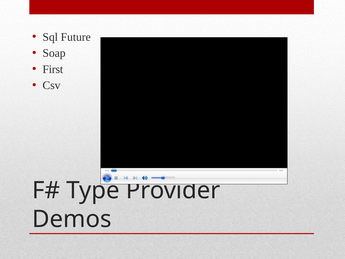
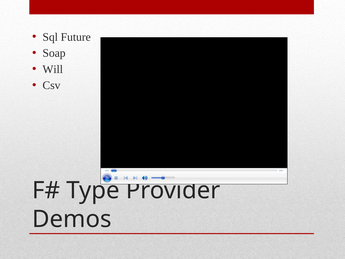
First: First -> Will (53, 69)
